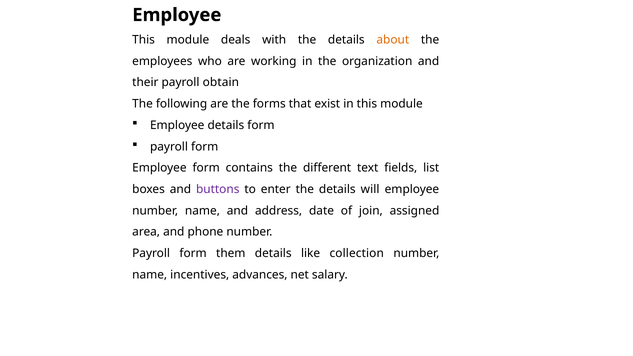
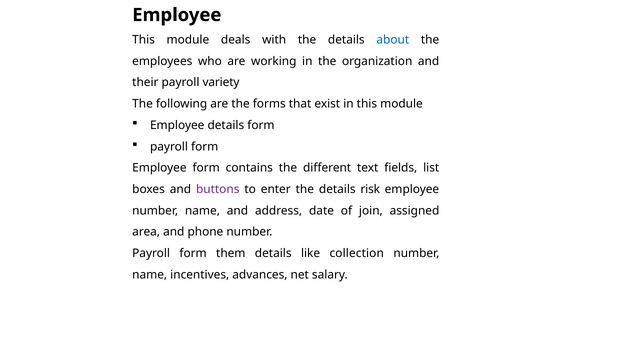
about colour: orange -> blue (393, 40)
obtain: obtain -> variety (221, 83)
will: will -> risk (370, 189)
